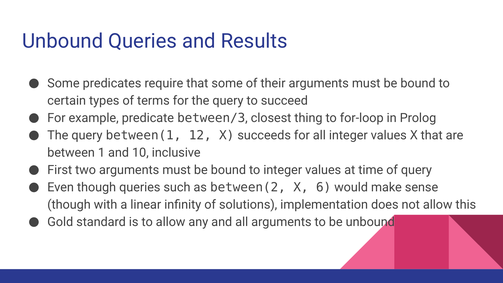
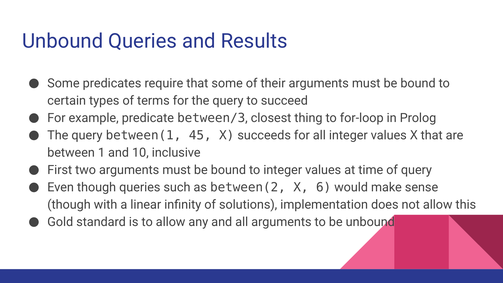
12: 12 -> 45 (200, 135)
